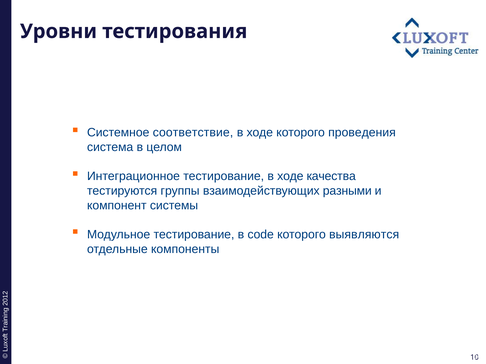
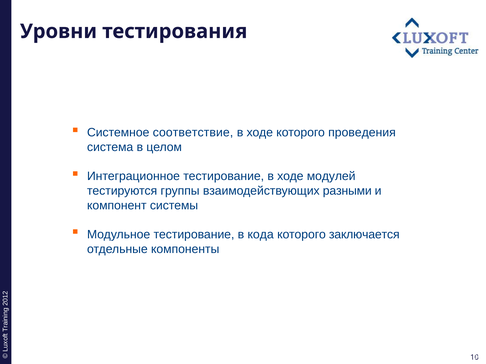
качества: качества -> модулей (331, 177)
code: code -> кода (261, 235)
выявляются: выявляются -> заключается (364, 235)
